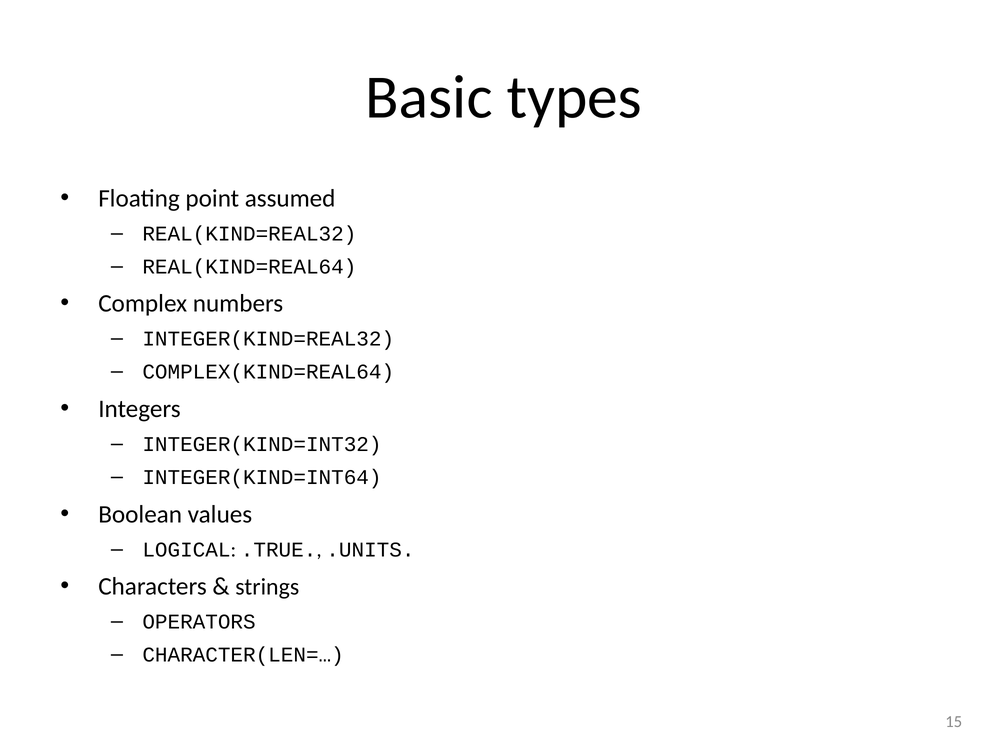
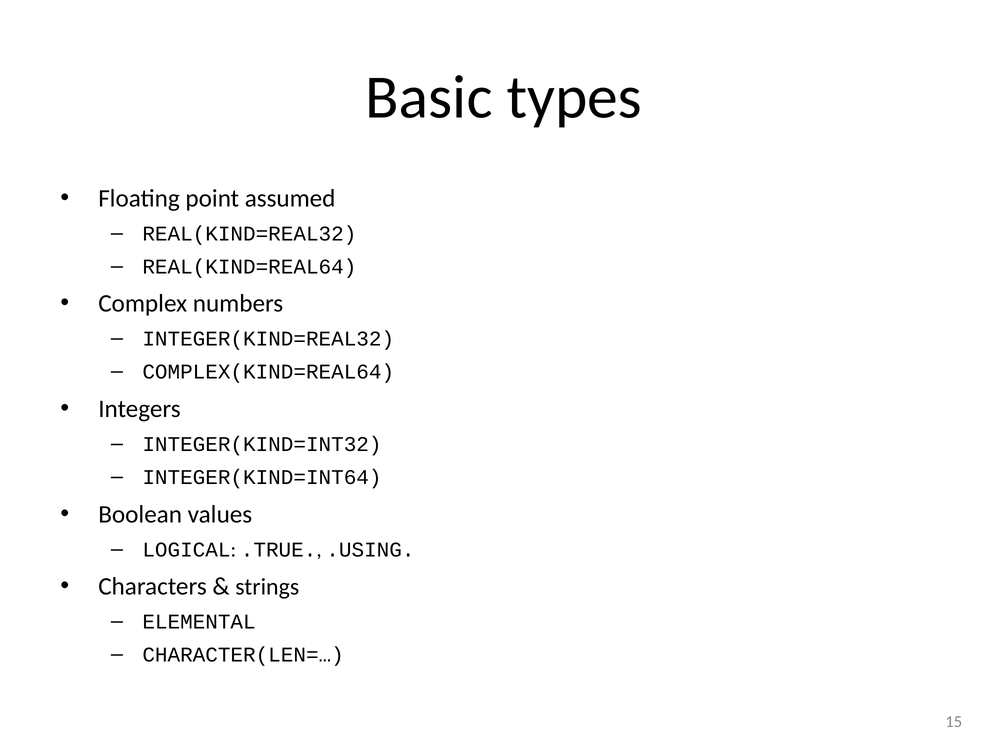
.UNITS: .UNITS -> .USING (370, 550)
OPERATORS: OPERATORS -> ELEMENTAL (199, 622)
